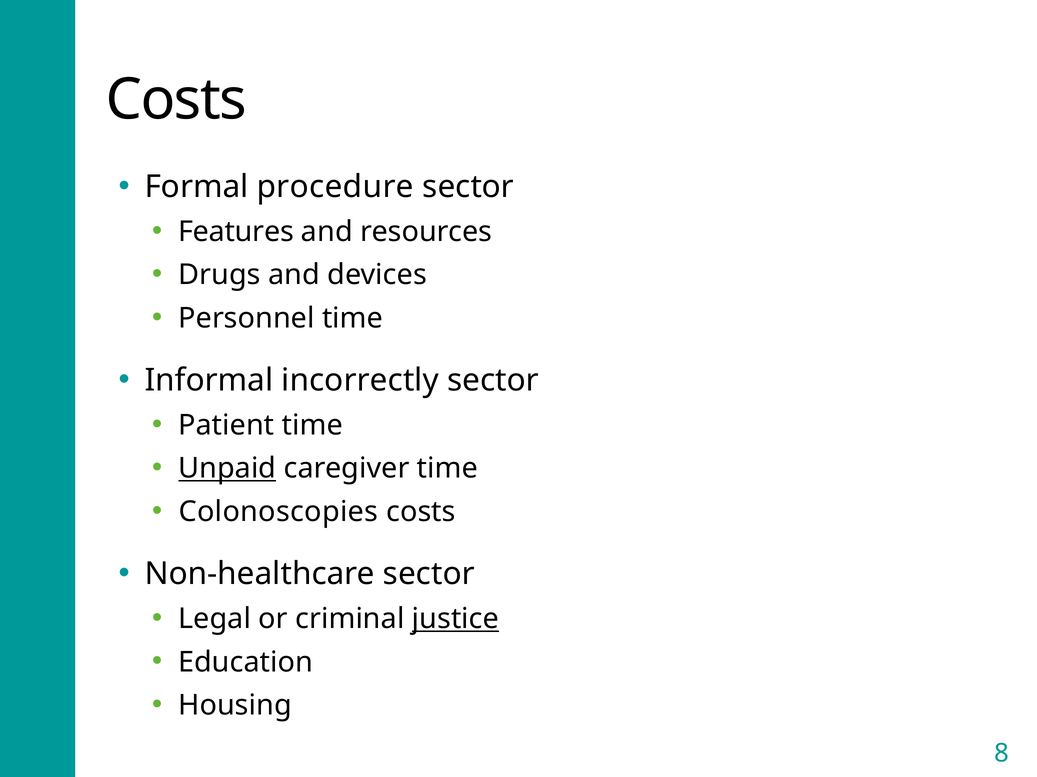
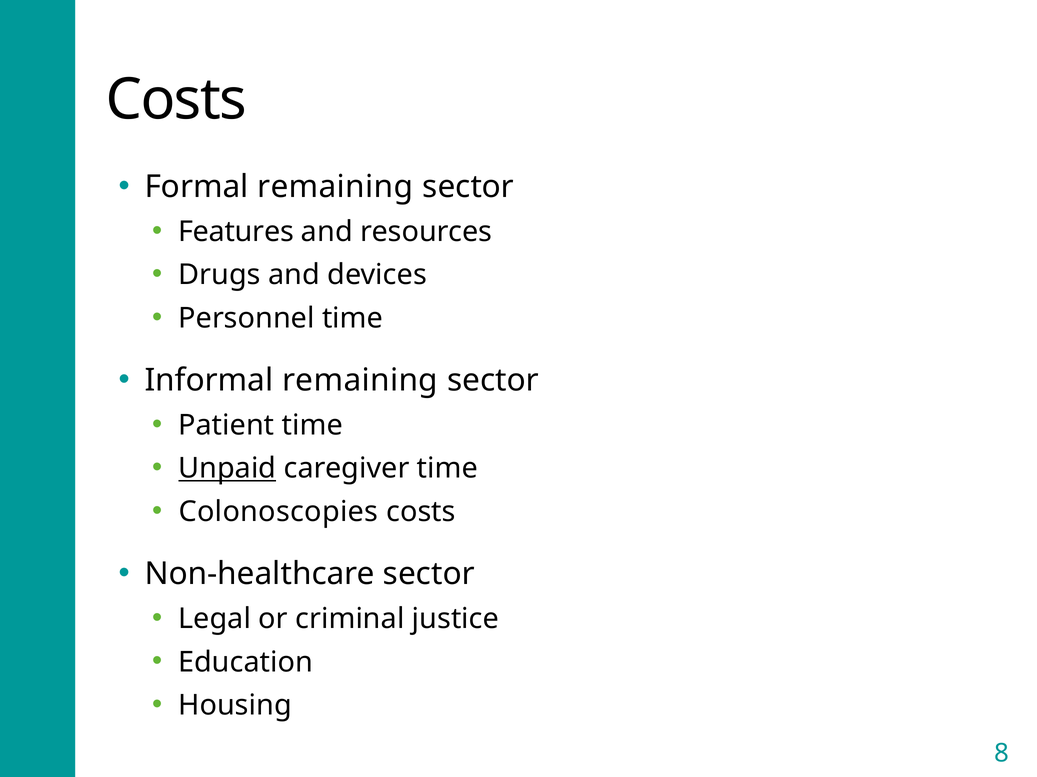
Formal procedure: procedure -> remaining (335, 187)
Informal incorrectly: incorrectly -> remaining (360, 381)
justice underline: present -> none (455, 619)
